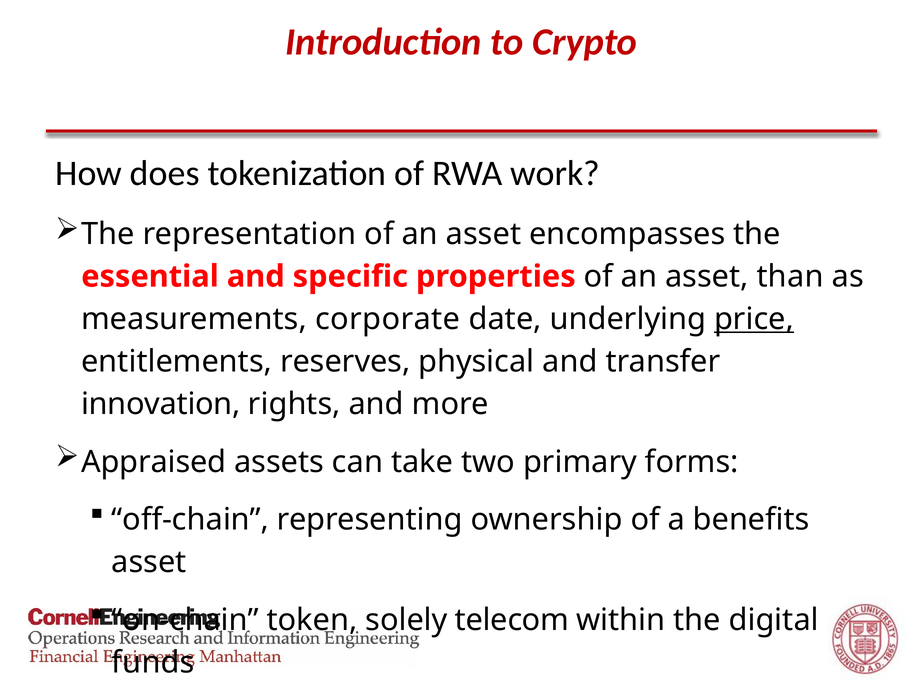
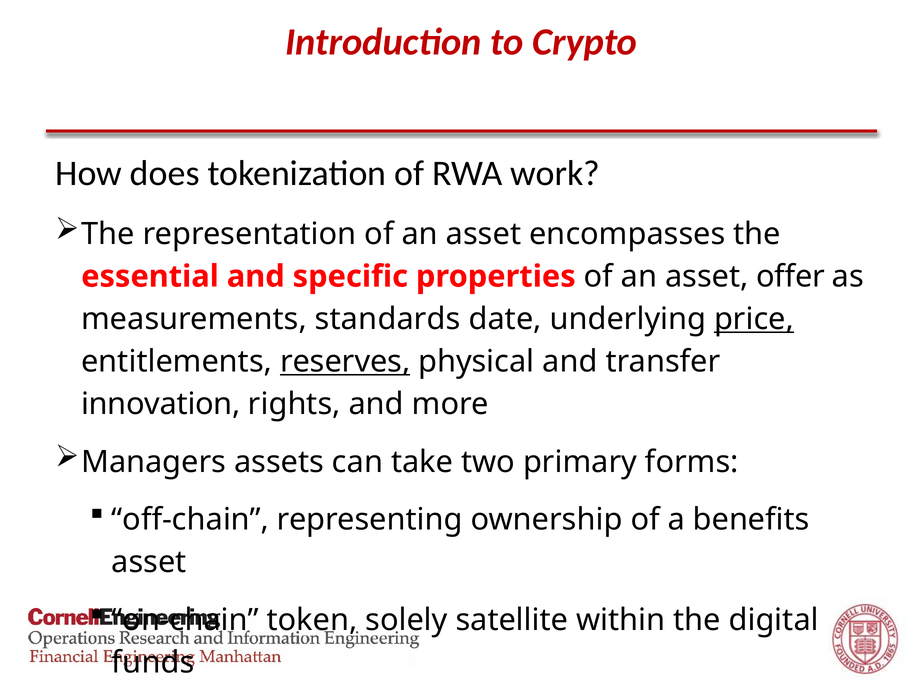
than: than -> offer (790, 276)
corporate: corporate -> standards (388, 319)
reserves underline: none -> present (345, 361)
Appraised: Appraised -> Managers (154, 461)
telecom: telecom -> satellite (512, 619)
